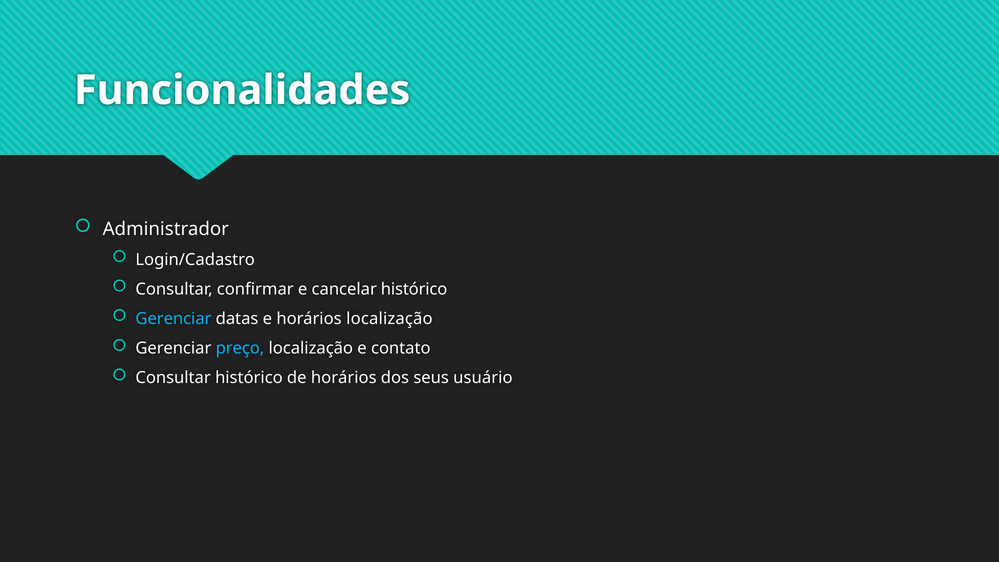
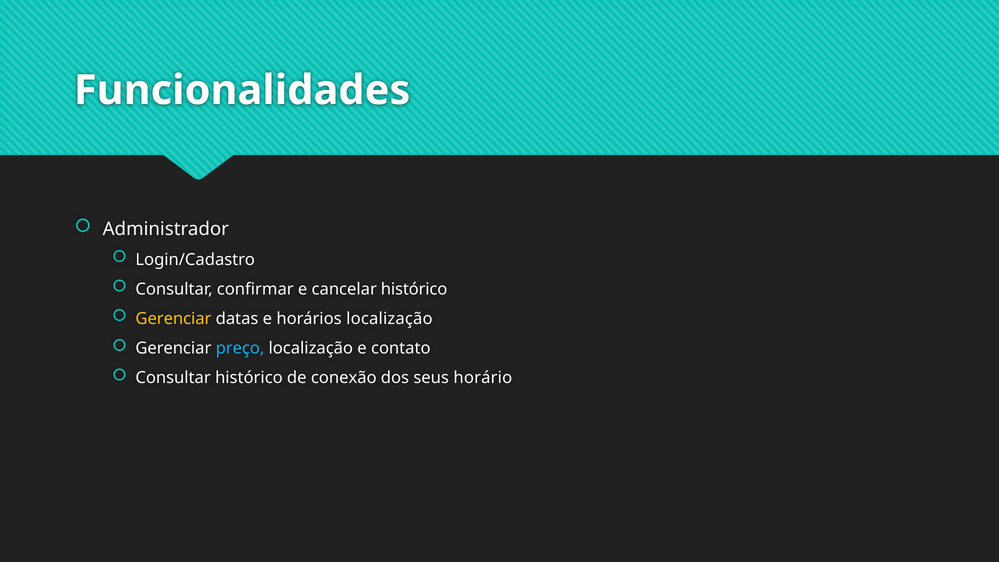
Gerenciar colour: light blue -> yellow (173, 319)
de horários: horários -> conexão (344, 378)
usuário: usuário -> horário (483, 378)
